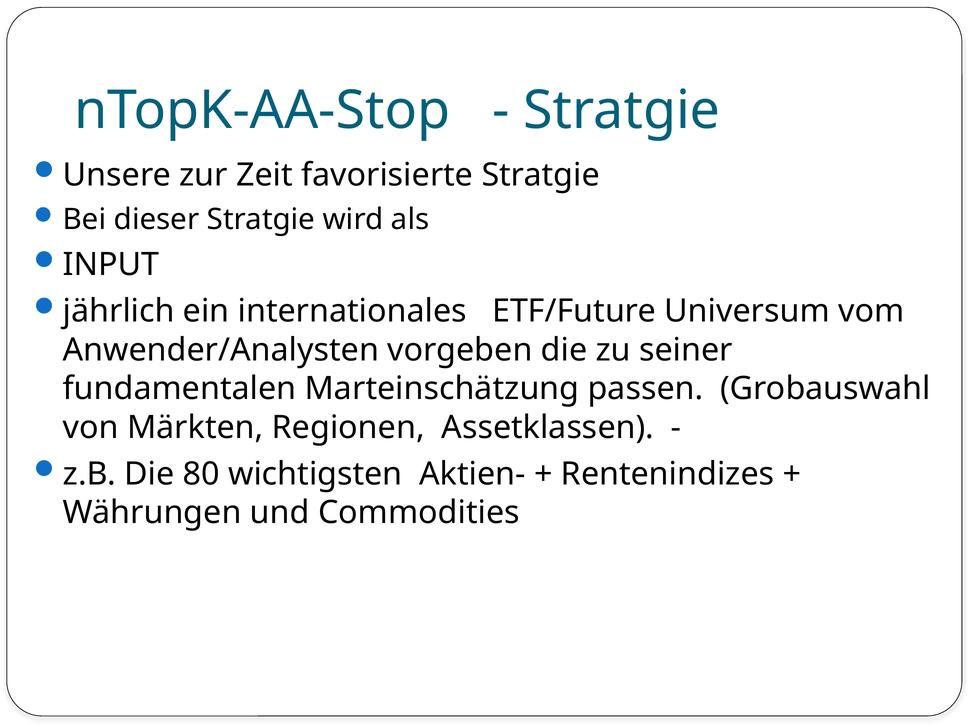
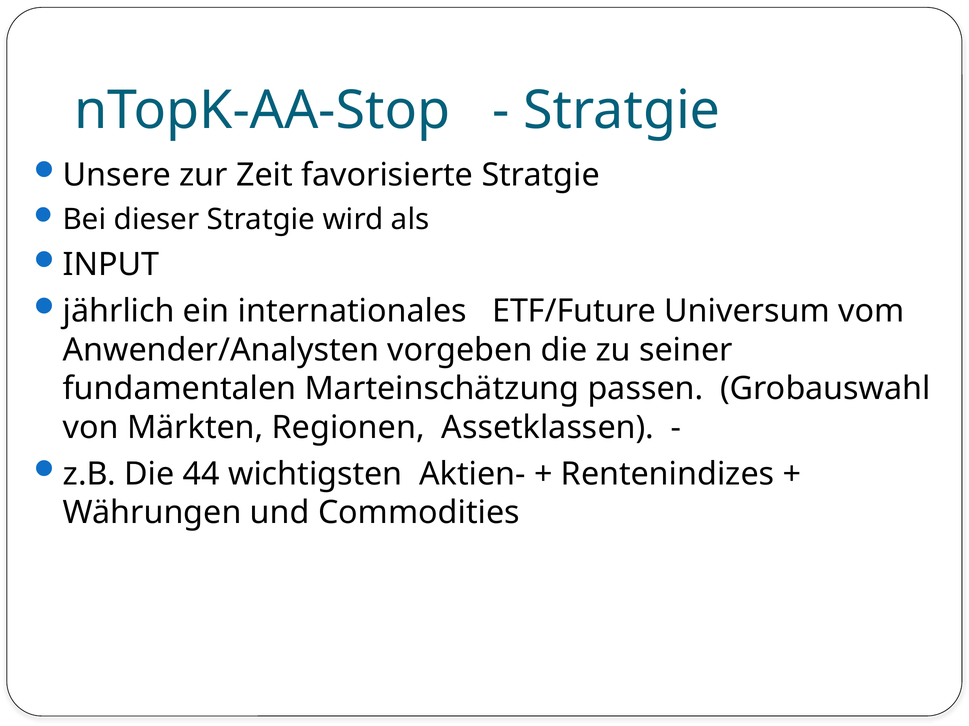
80: 80 -> 44 (201, 475)
